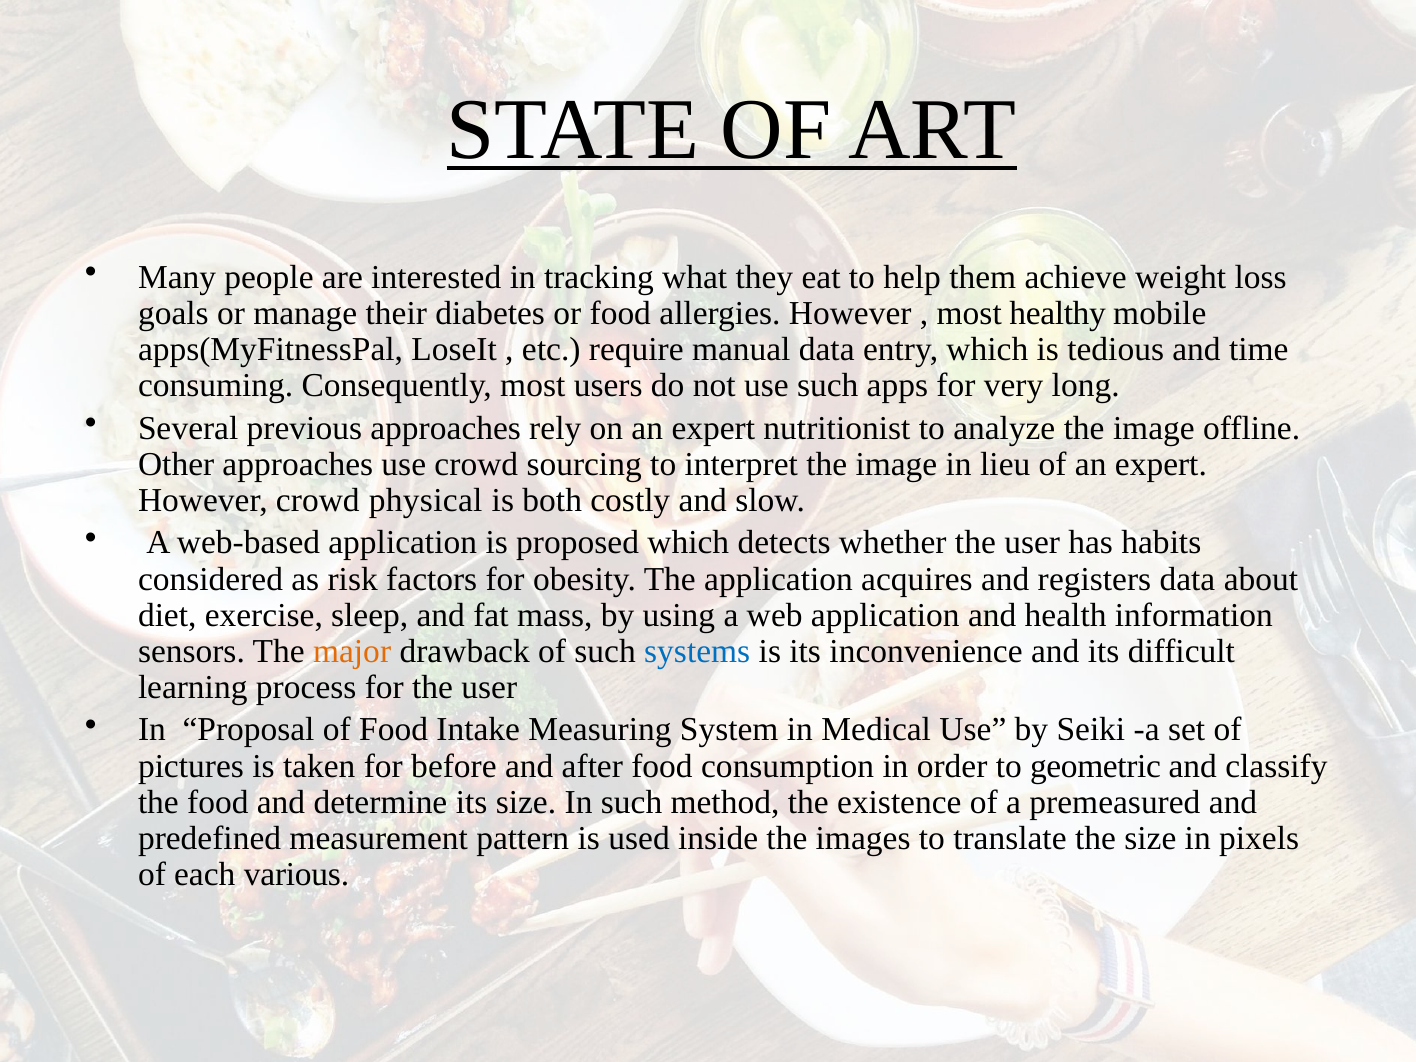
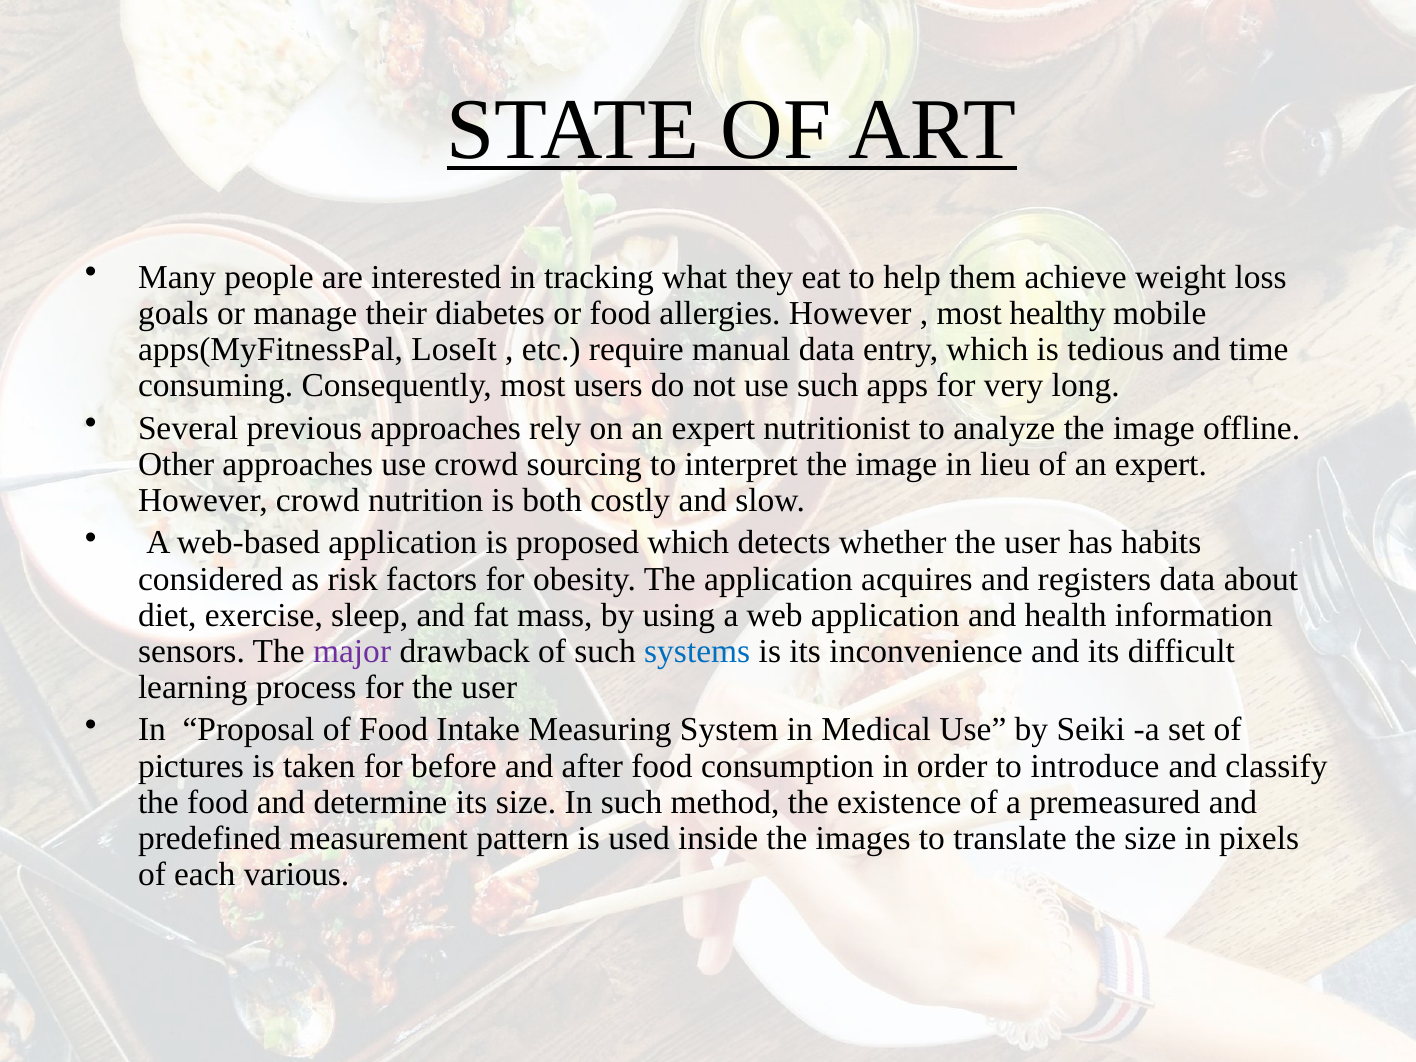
physical: physical -> nutrition (426, 500)
major colour: orange -> purple (352, 651)
geometric: geometric -> introduce (1095, 766)
